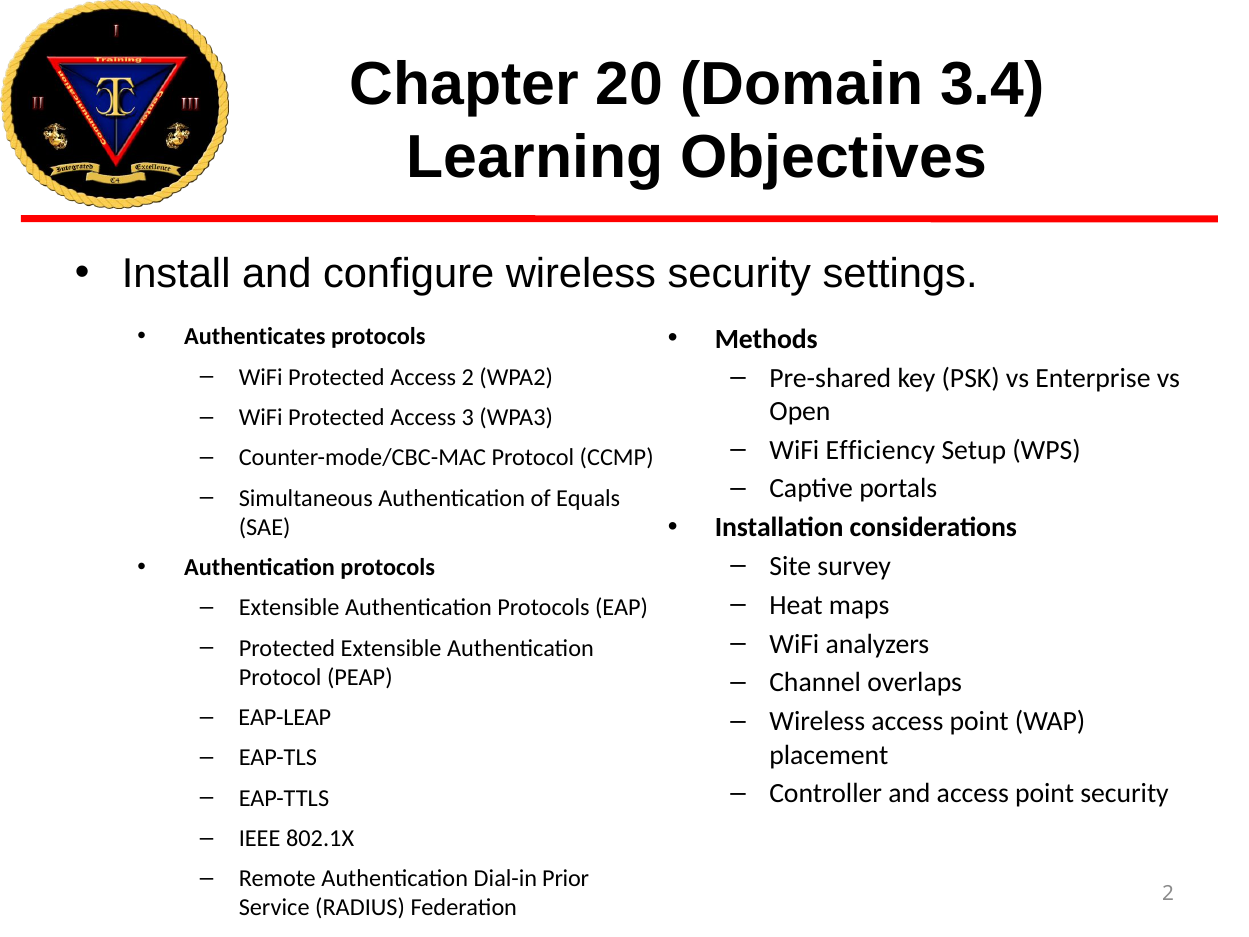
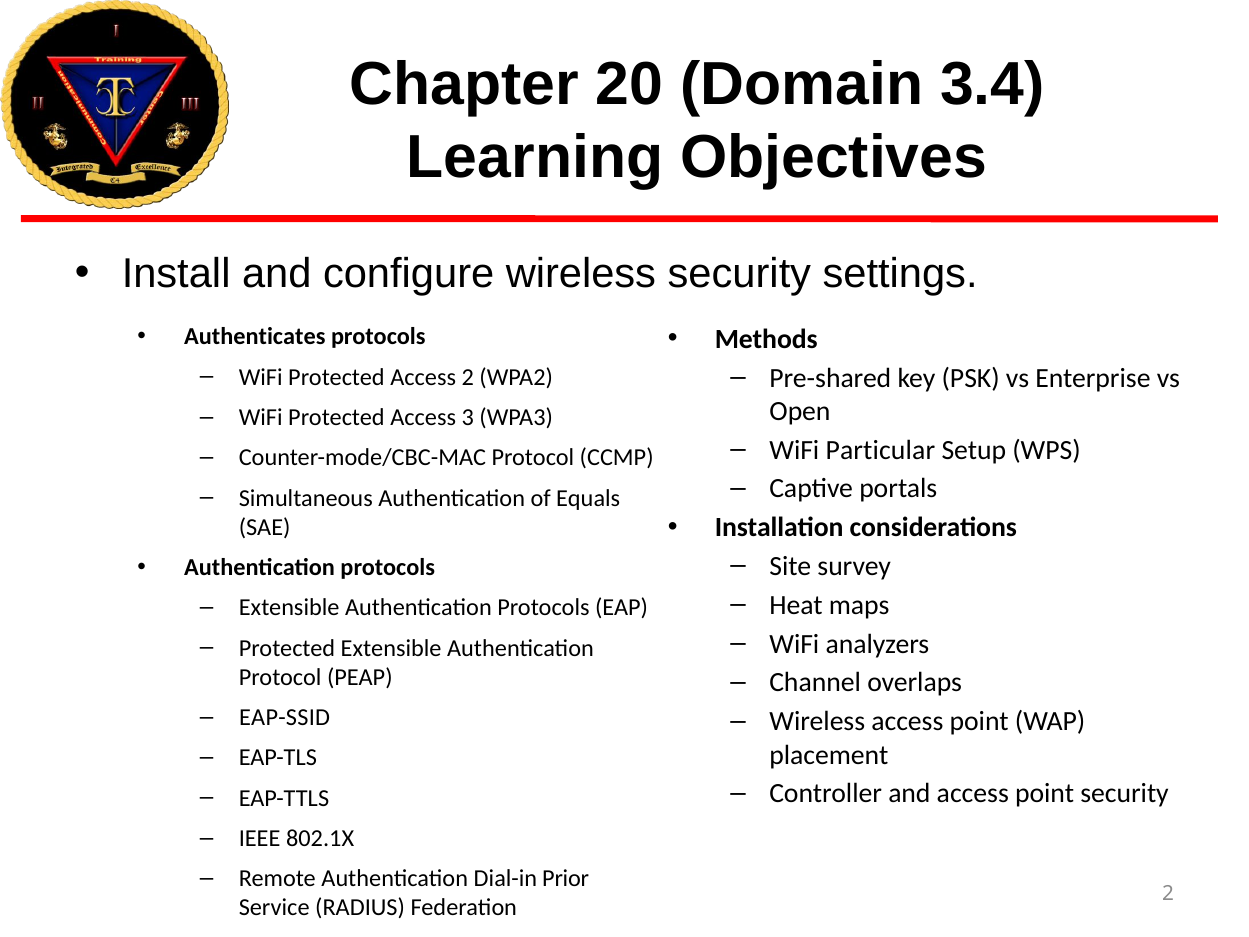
Efficiency: Efficiency -> Particular (880, 450)
EAP-LEAP: EAP-LEAP -> EAP-SSID (285, 717)
